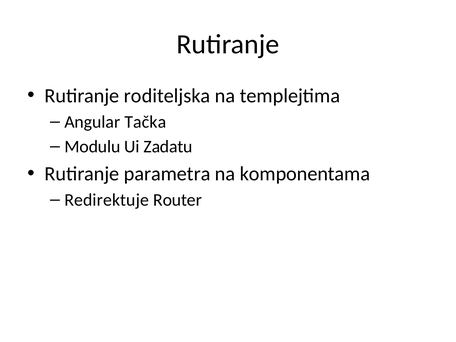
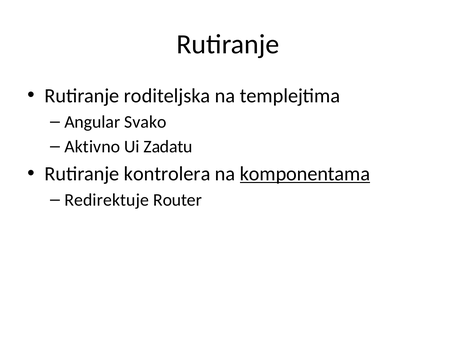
Tačka: Tačka -> Svako (145, 122)
Modulu: Modulu -> Aktivno (92, 147)
parametra: parametra -> kontrolera (167, 174)
komponentama underline: none -> present (305, 174)
